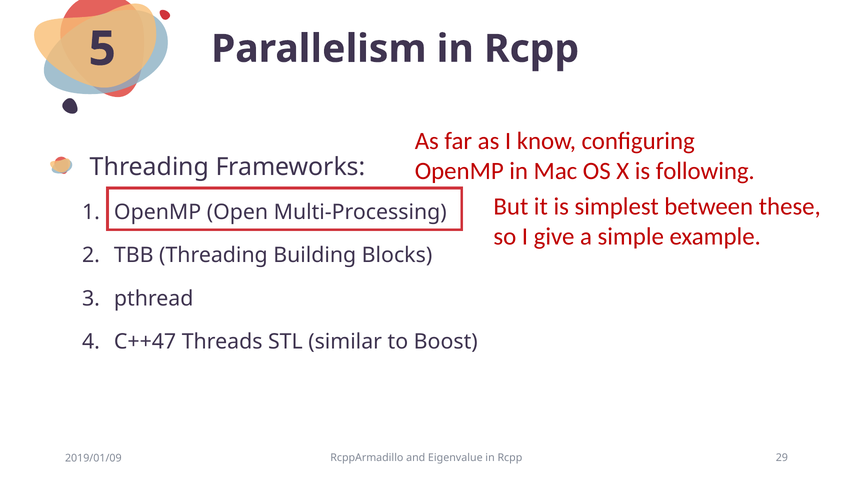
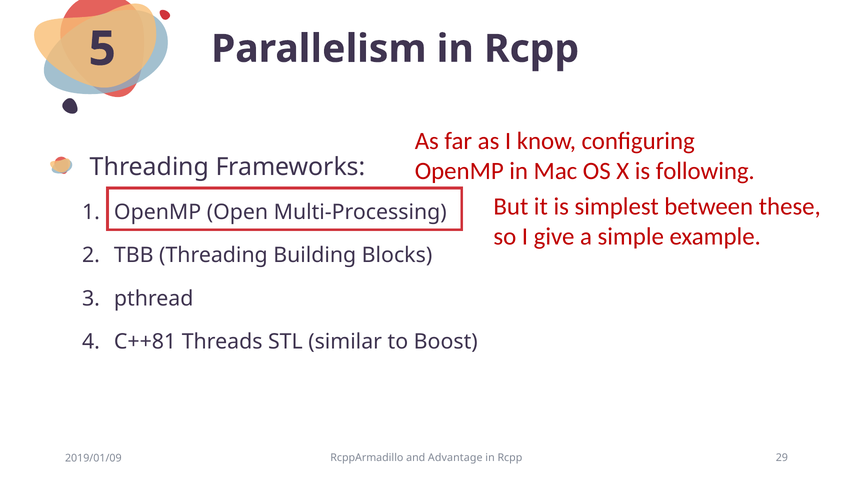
C++47: C++47 -> C++81 (145, 342)
Eigenvalue: Eigenvalue -> Advantage (455, 457)
